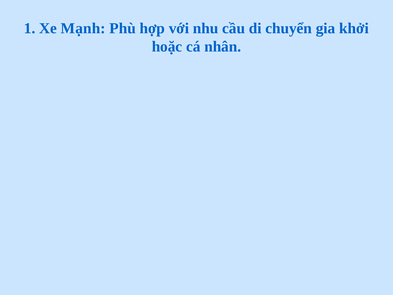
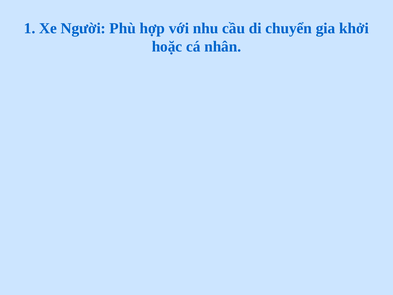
Mạnh: Mạnh -> Người (83, 28)
